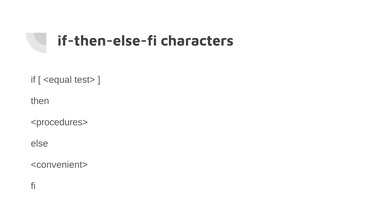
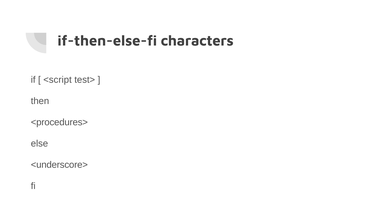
<equal: <equal -> <script (58, 80)
<convenient>: <convenient> -> <underscore> (59, 165)
